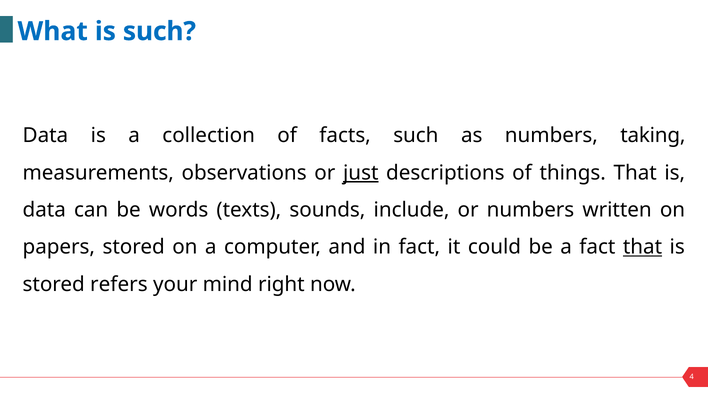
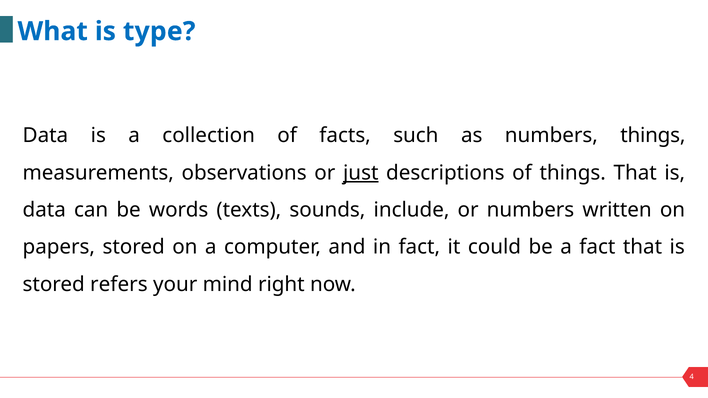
is such: such -> type (159, 31)
numbers taking: taking -> things (653, 136)
that underline: present -> none (643, 247)
